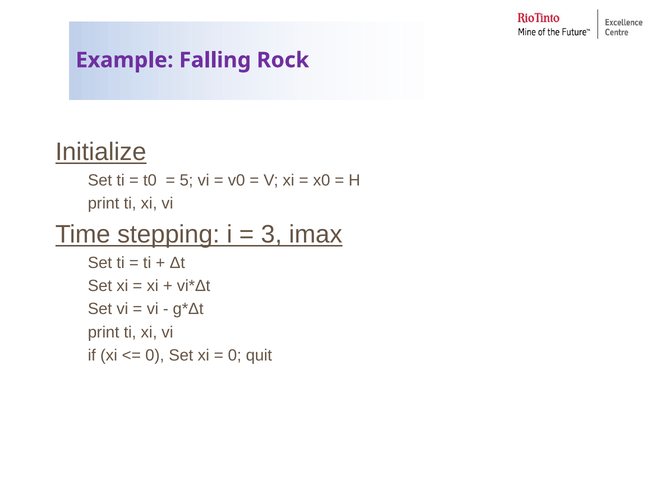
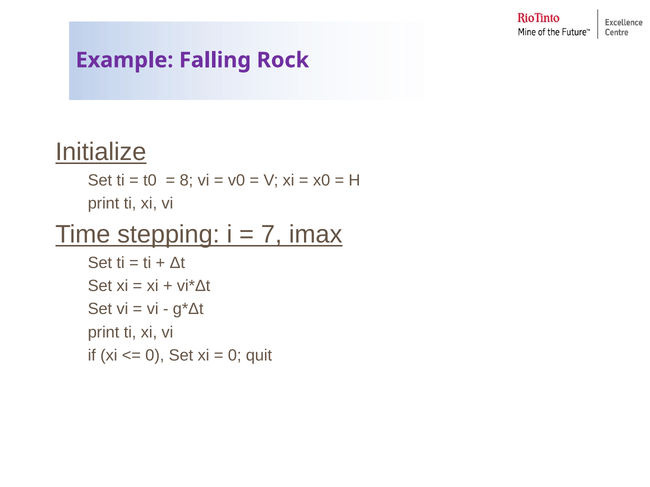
5: 5 -> 8 (186, 180)
3: 3 -> 7 (271, 235)
